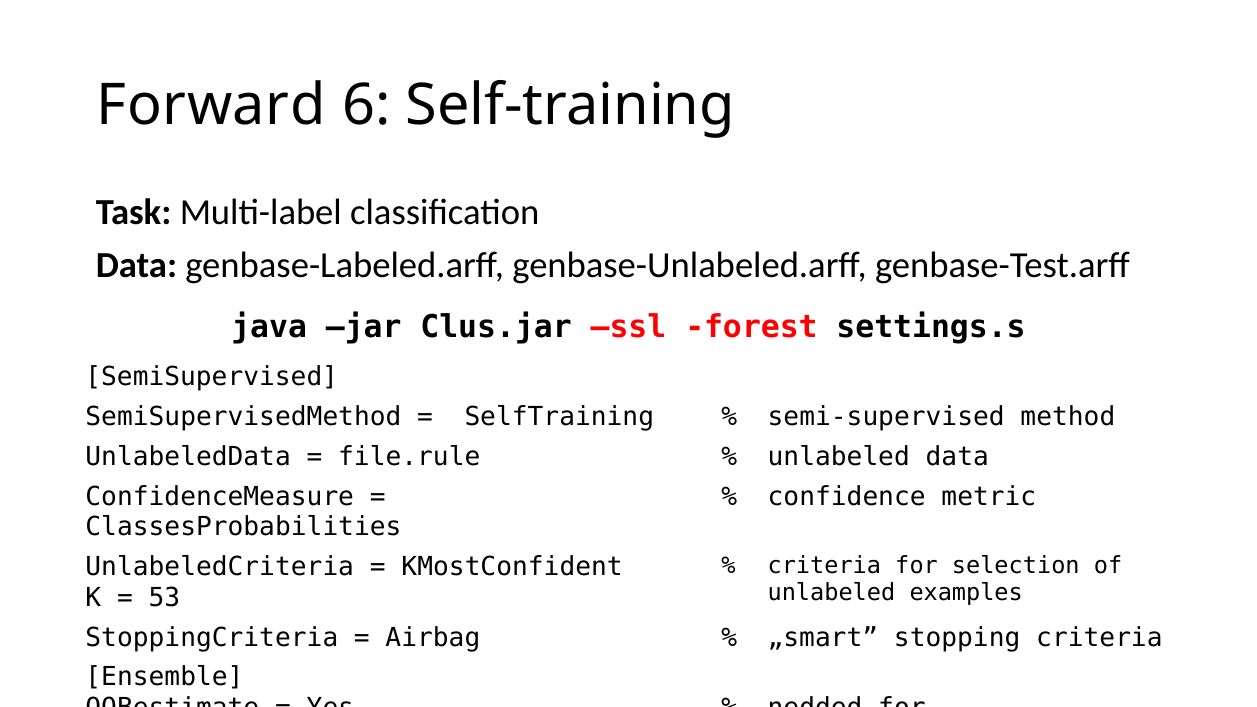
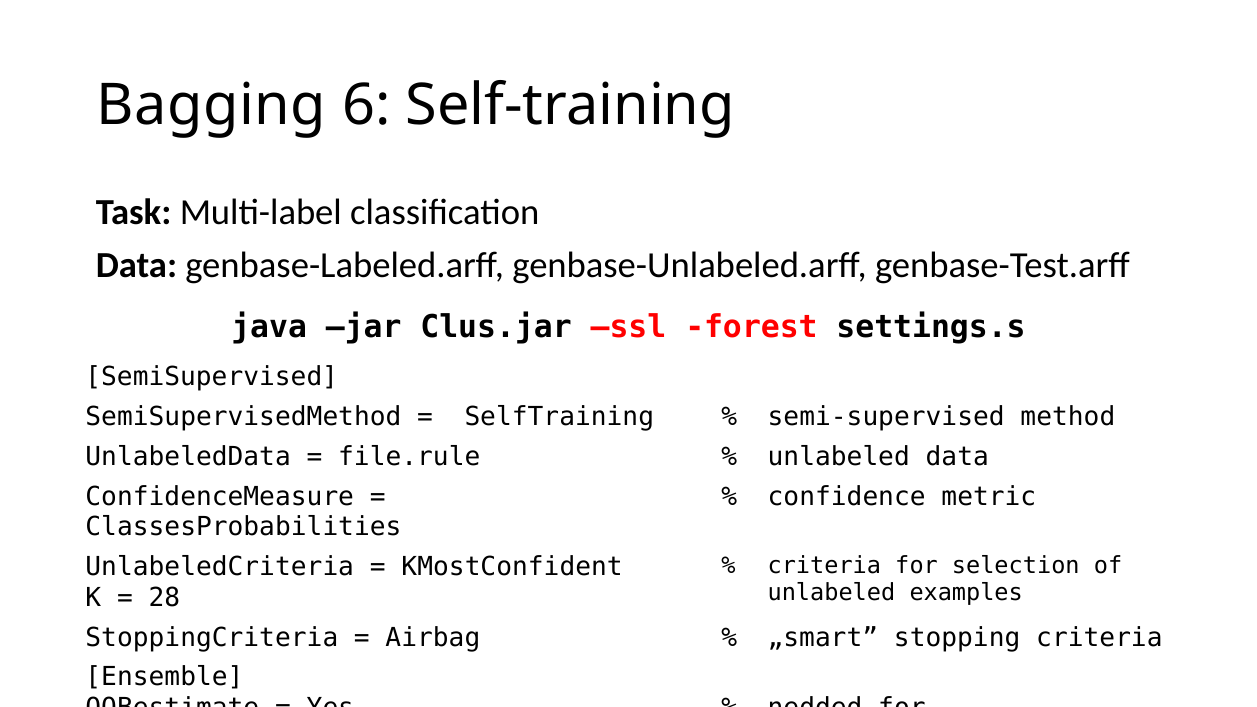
Forward: Forward -> Bagging (211, 106)
53: 53 -> 28 (164, 598)
